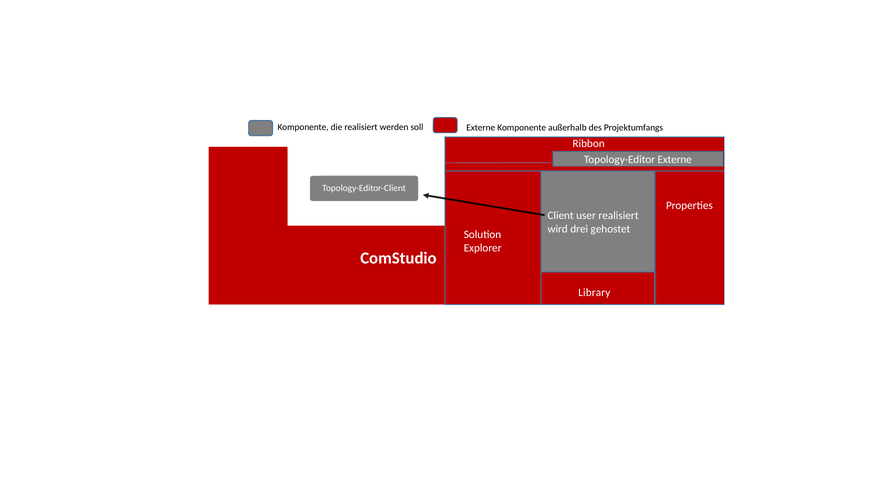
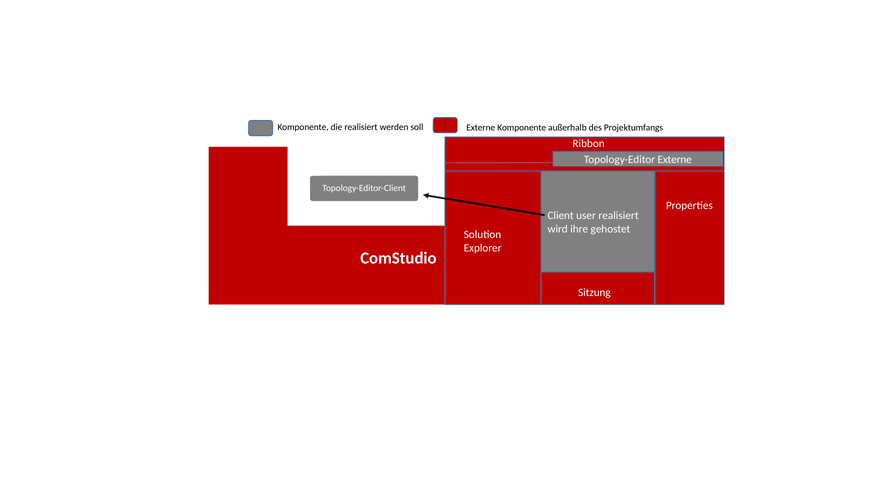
drei: drei -> ihre (579, 229)
Library: Library -> Sitzung (594, 292)
